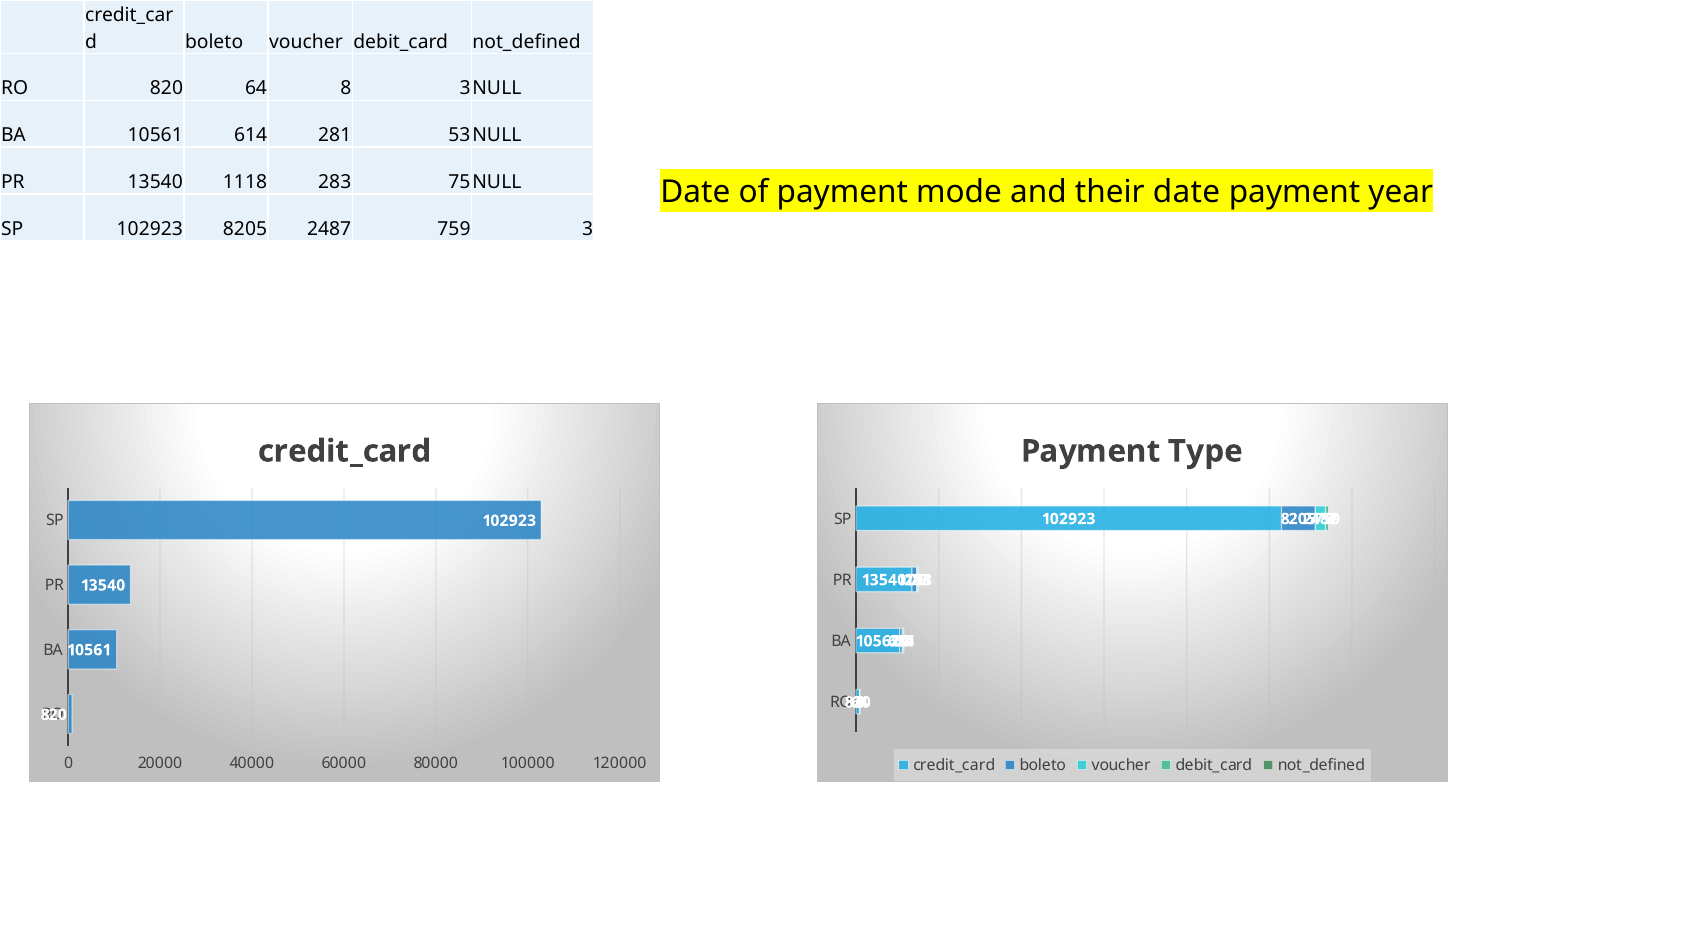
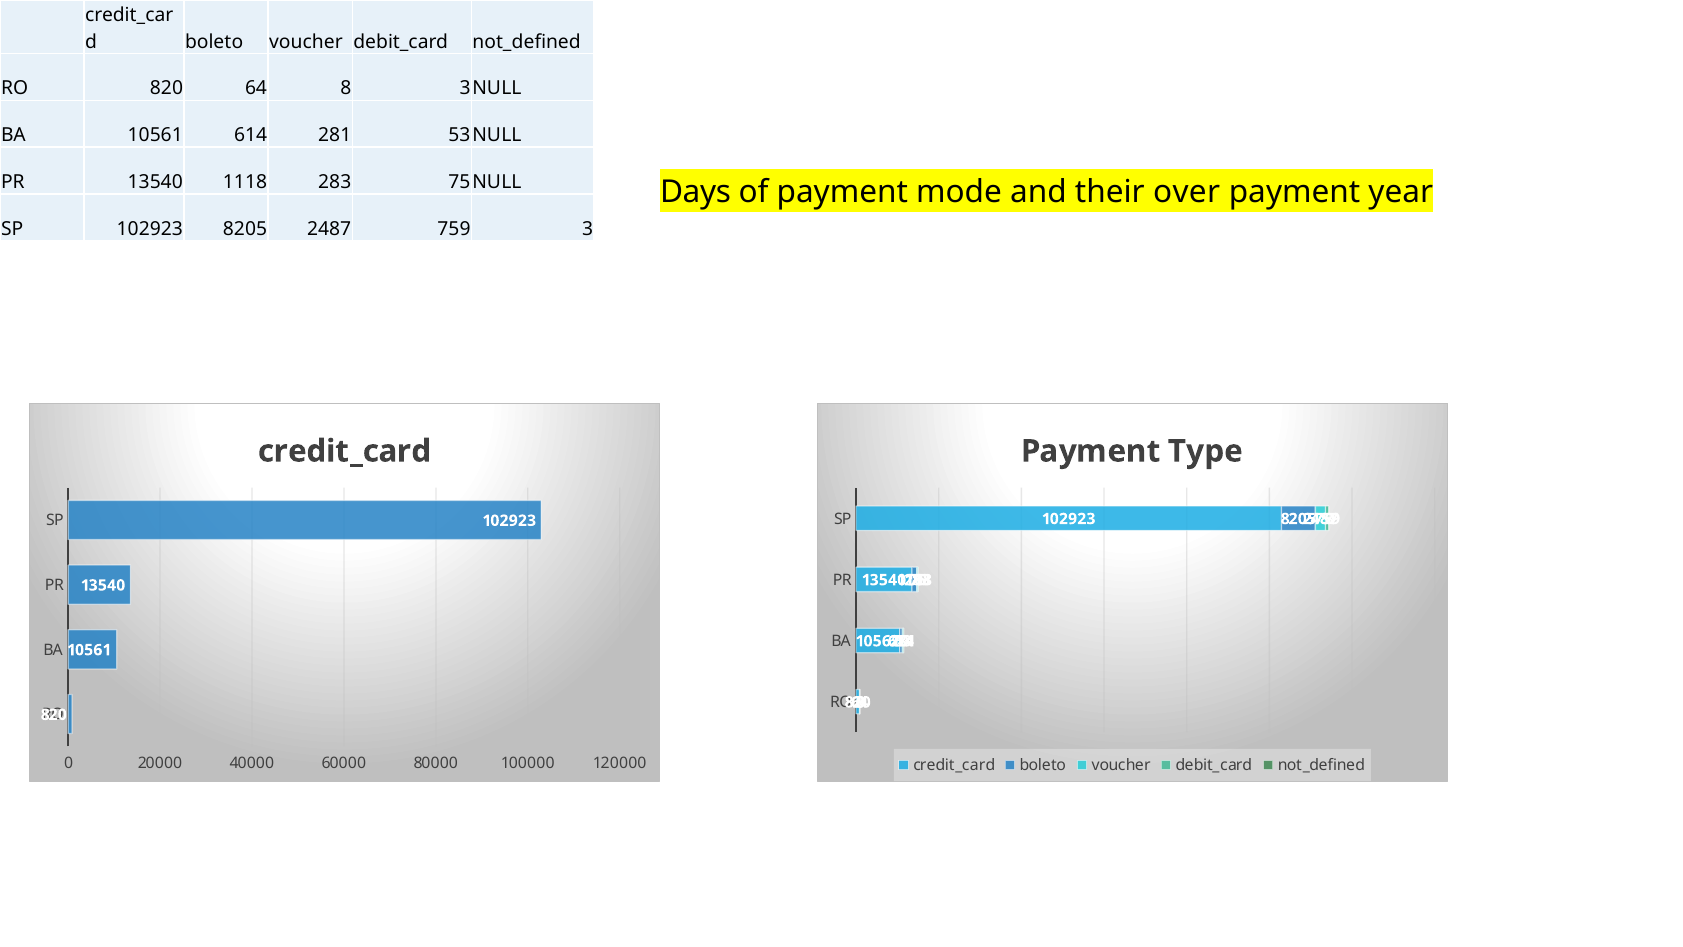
Date: Date -> Days (696, 192)
their date: date -> over (1187, 192)
